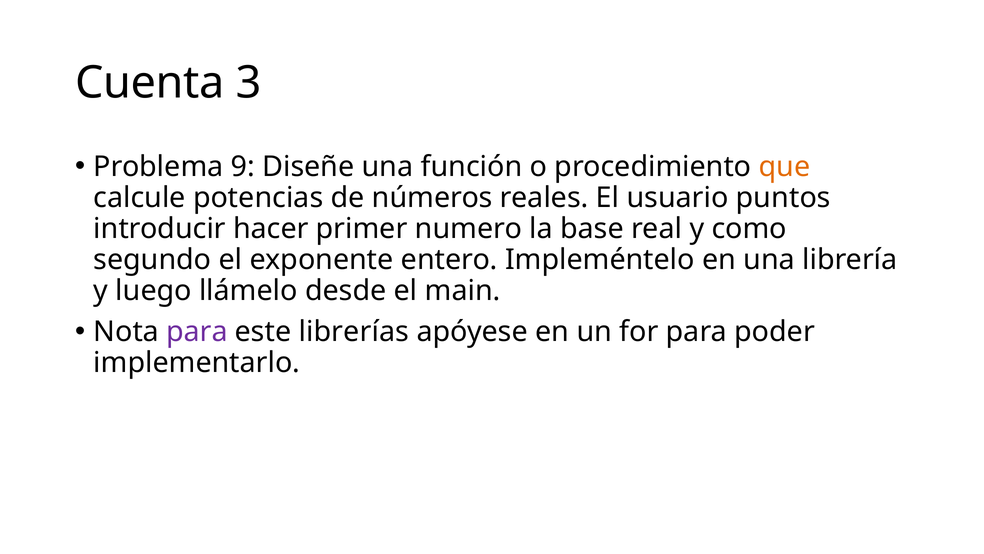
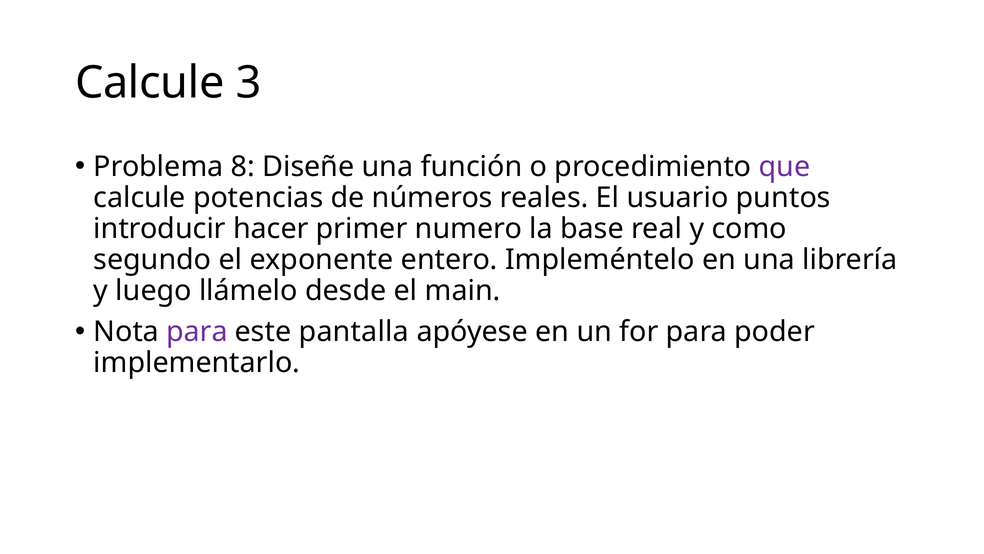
Cuenta: Cuenta -> Calcule (150, 83)
9: 9 -> 8 (243, 166)
que colour: orange -> purple (785, 166)
librerías: librerías -> pantalla (354, 332)
